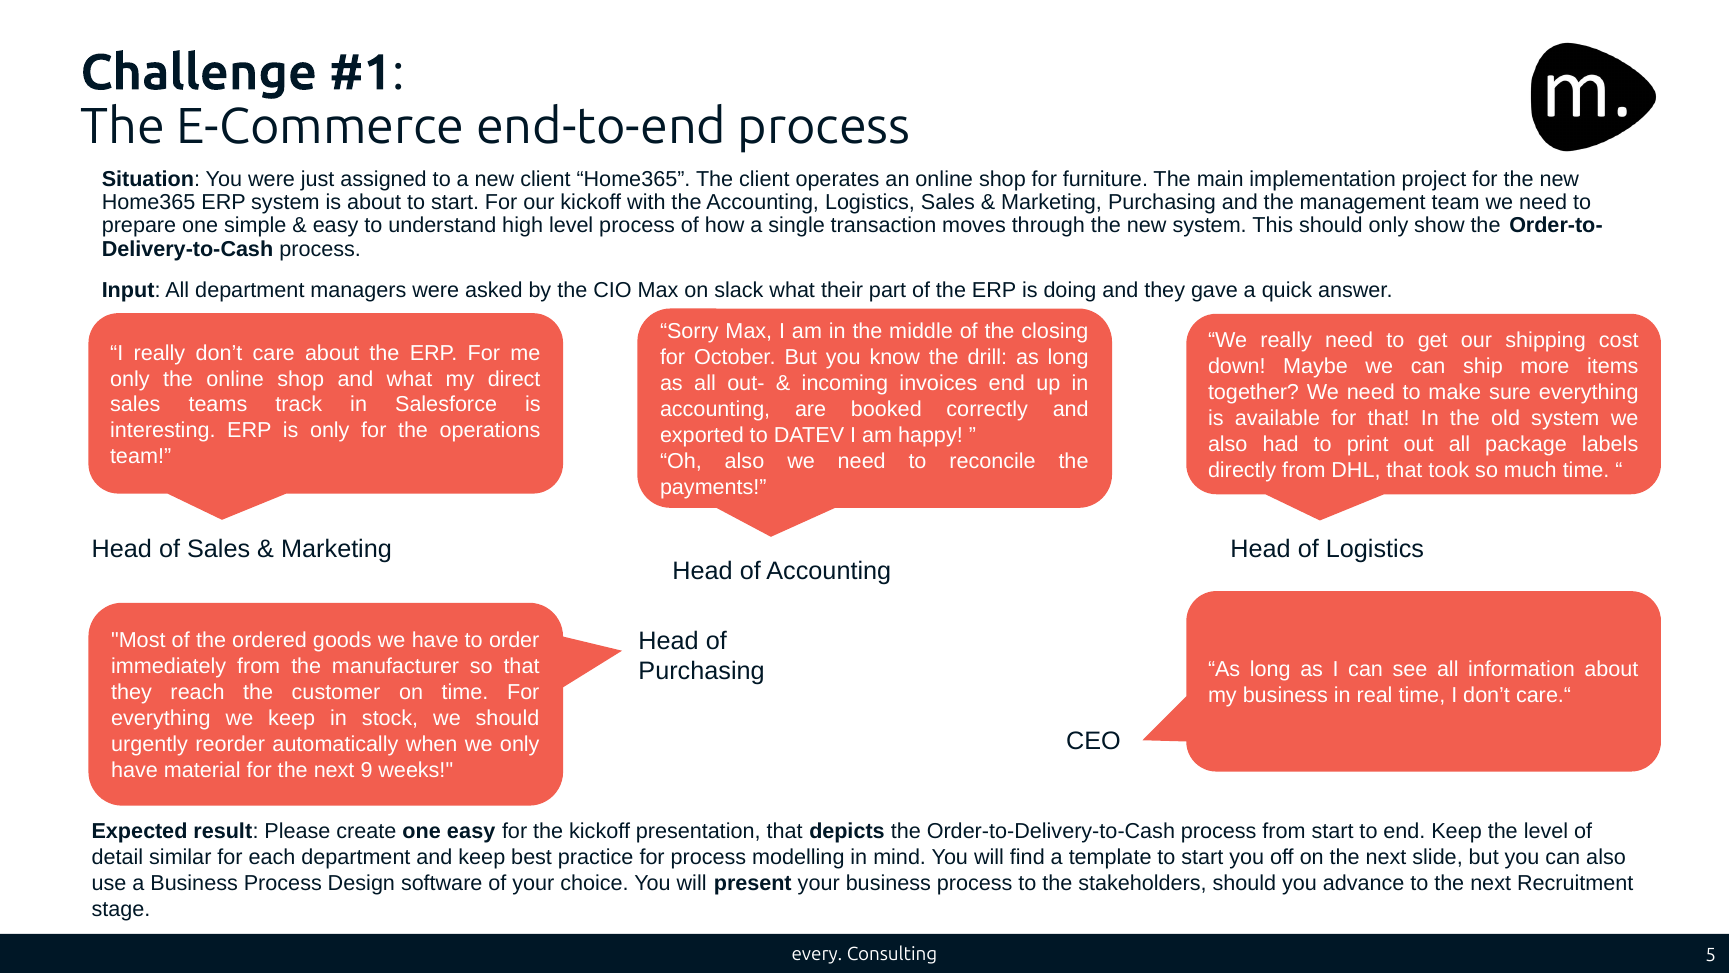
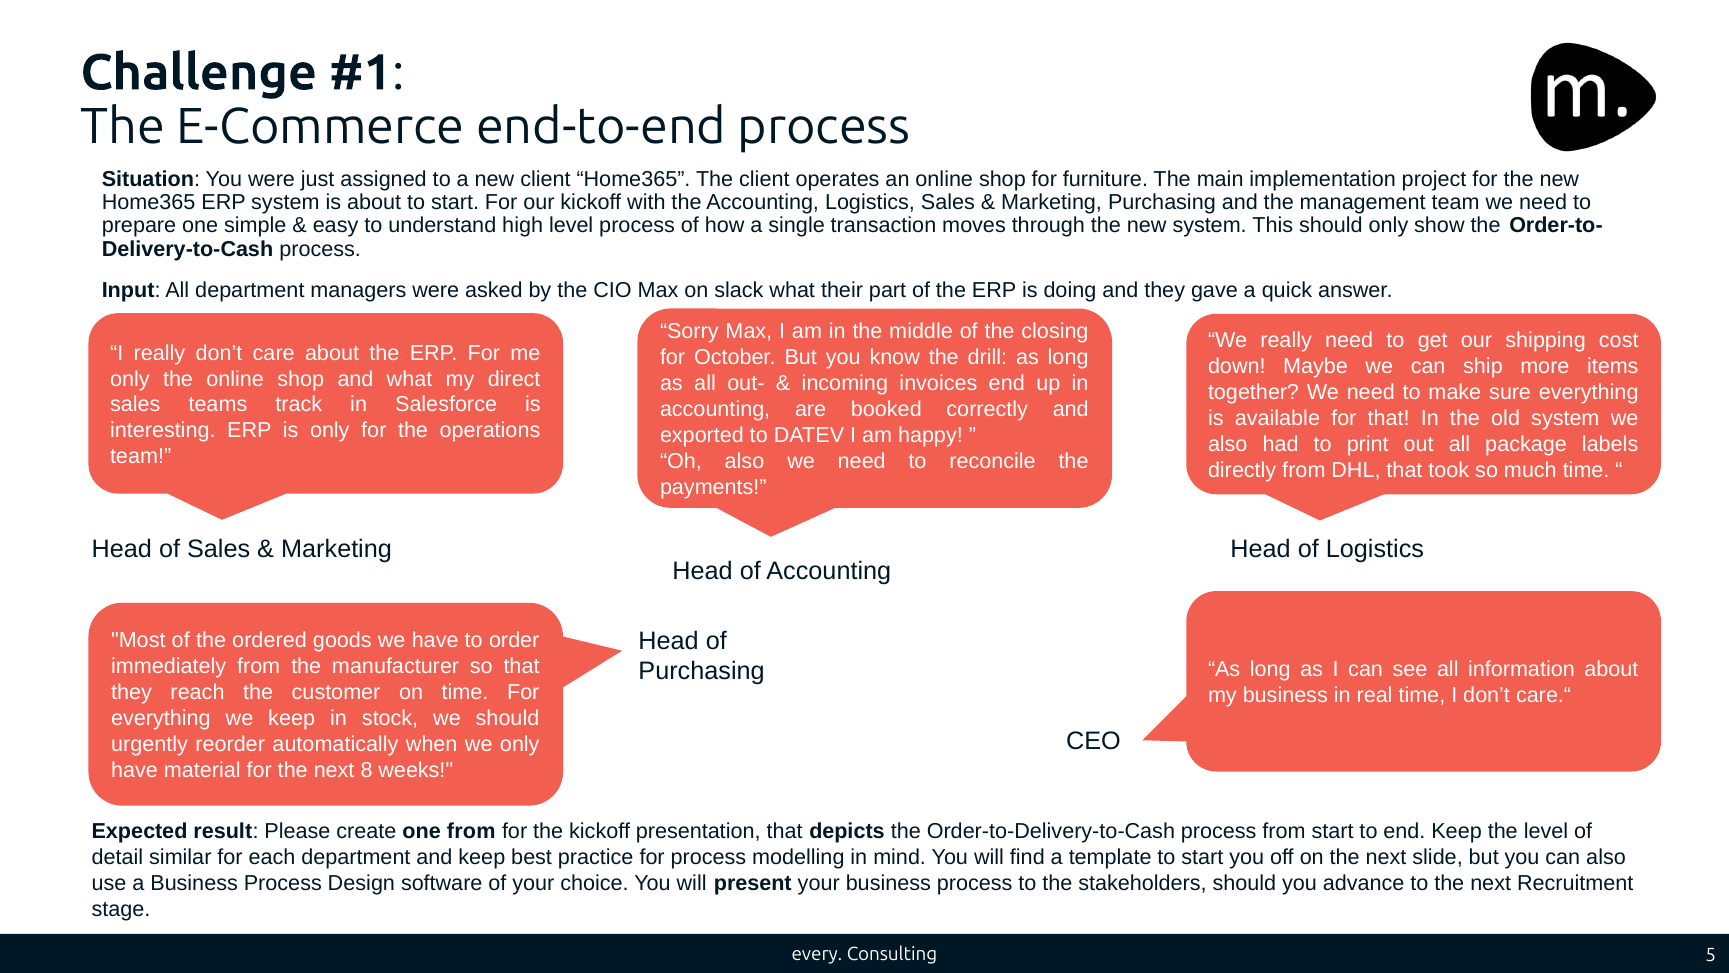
9: 9 -> 8 (367, 770)
one easy: easy -> from (471, 831)
